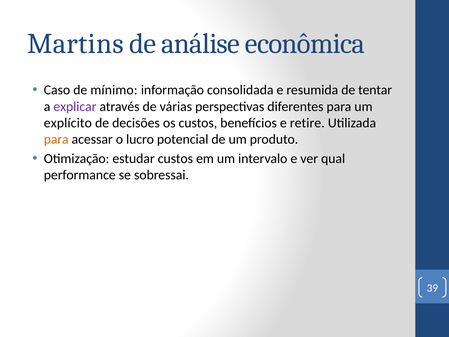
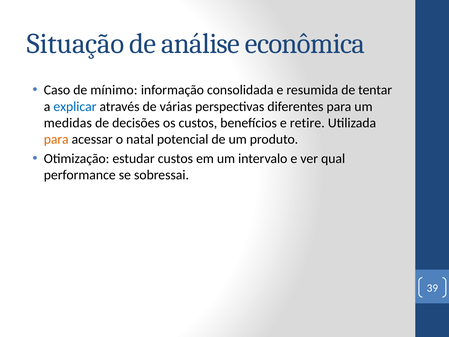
Martins: Martins -> Situação (76, 44)
explicar colour: purple -> blue (75, 106)
explícito: explícito -> medidas (68, 123)
lucro: lucro -> natal (140, 139)
